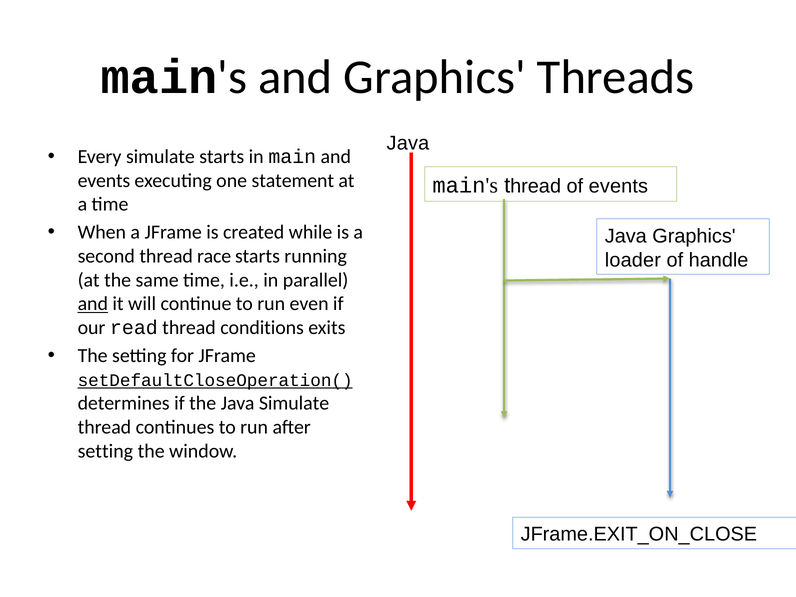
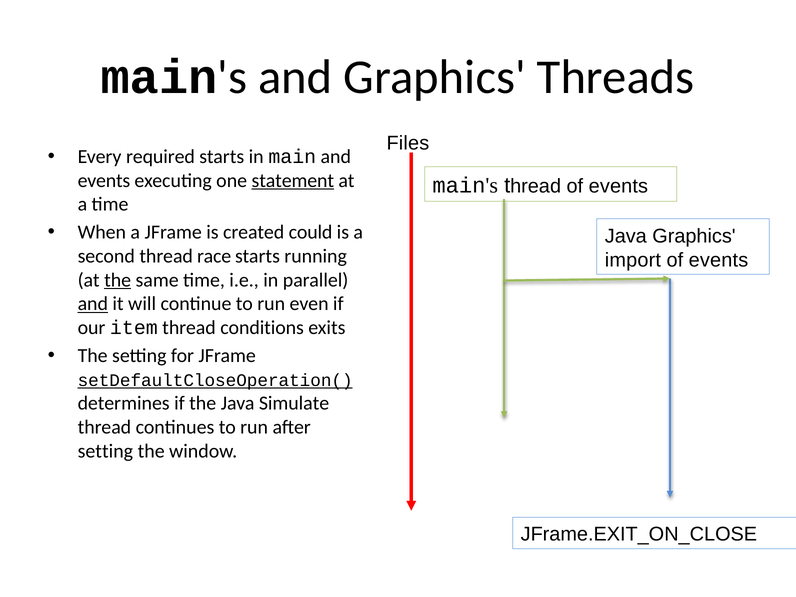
Java: Java -> Files (408, 143)
Every simulate: simulate -> required (160, 157)
statement underline: none -> present (293, 180)
while: while -> could (311, 232)
loader: loader -> import (633, 260)
handle: handle -> events (718, 260)
the underline: none -> present (118, 280)
read: read -> item (134, 328)
